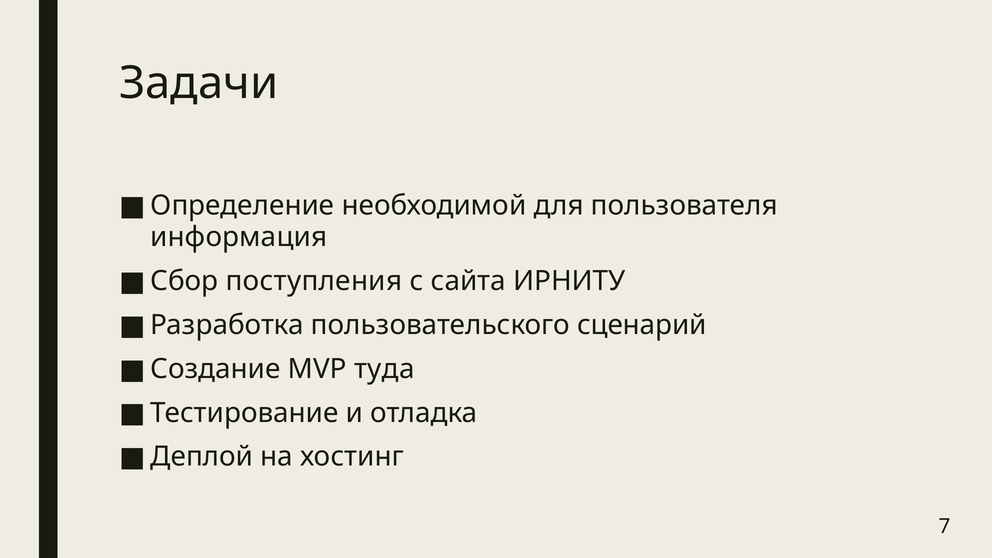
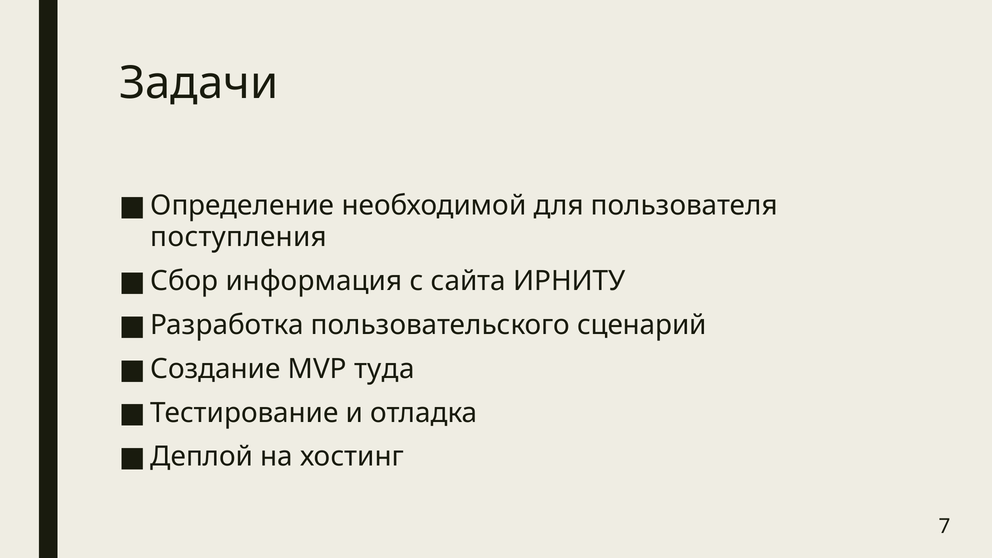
информация: информация -> поступления (239, 237)
поступления: поступления -> информация (314, 281)
